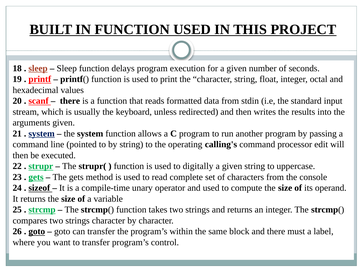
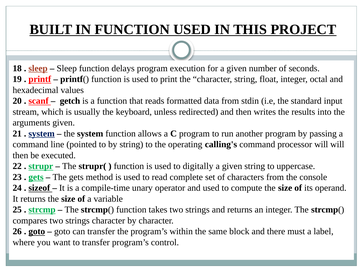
there: there -> getch (70, 101)
processor edit: edit -> will (321, 145)
